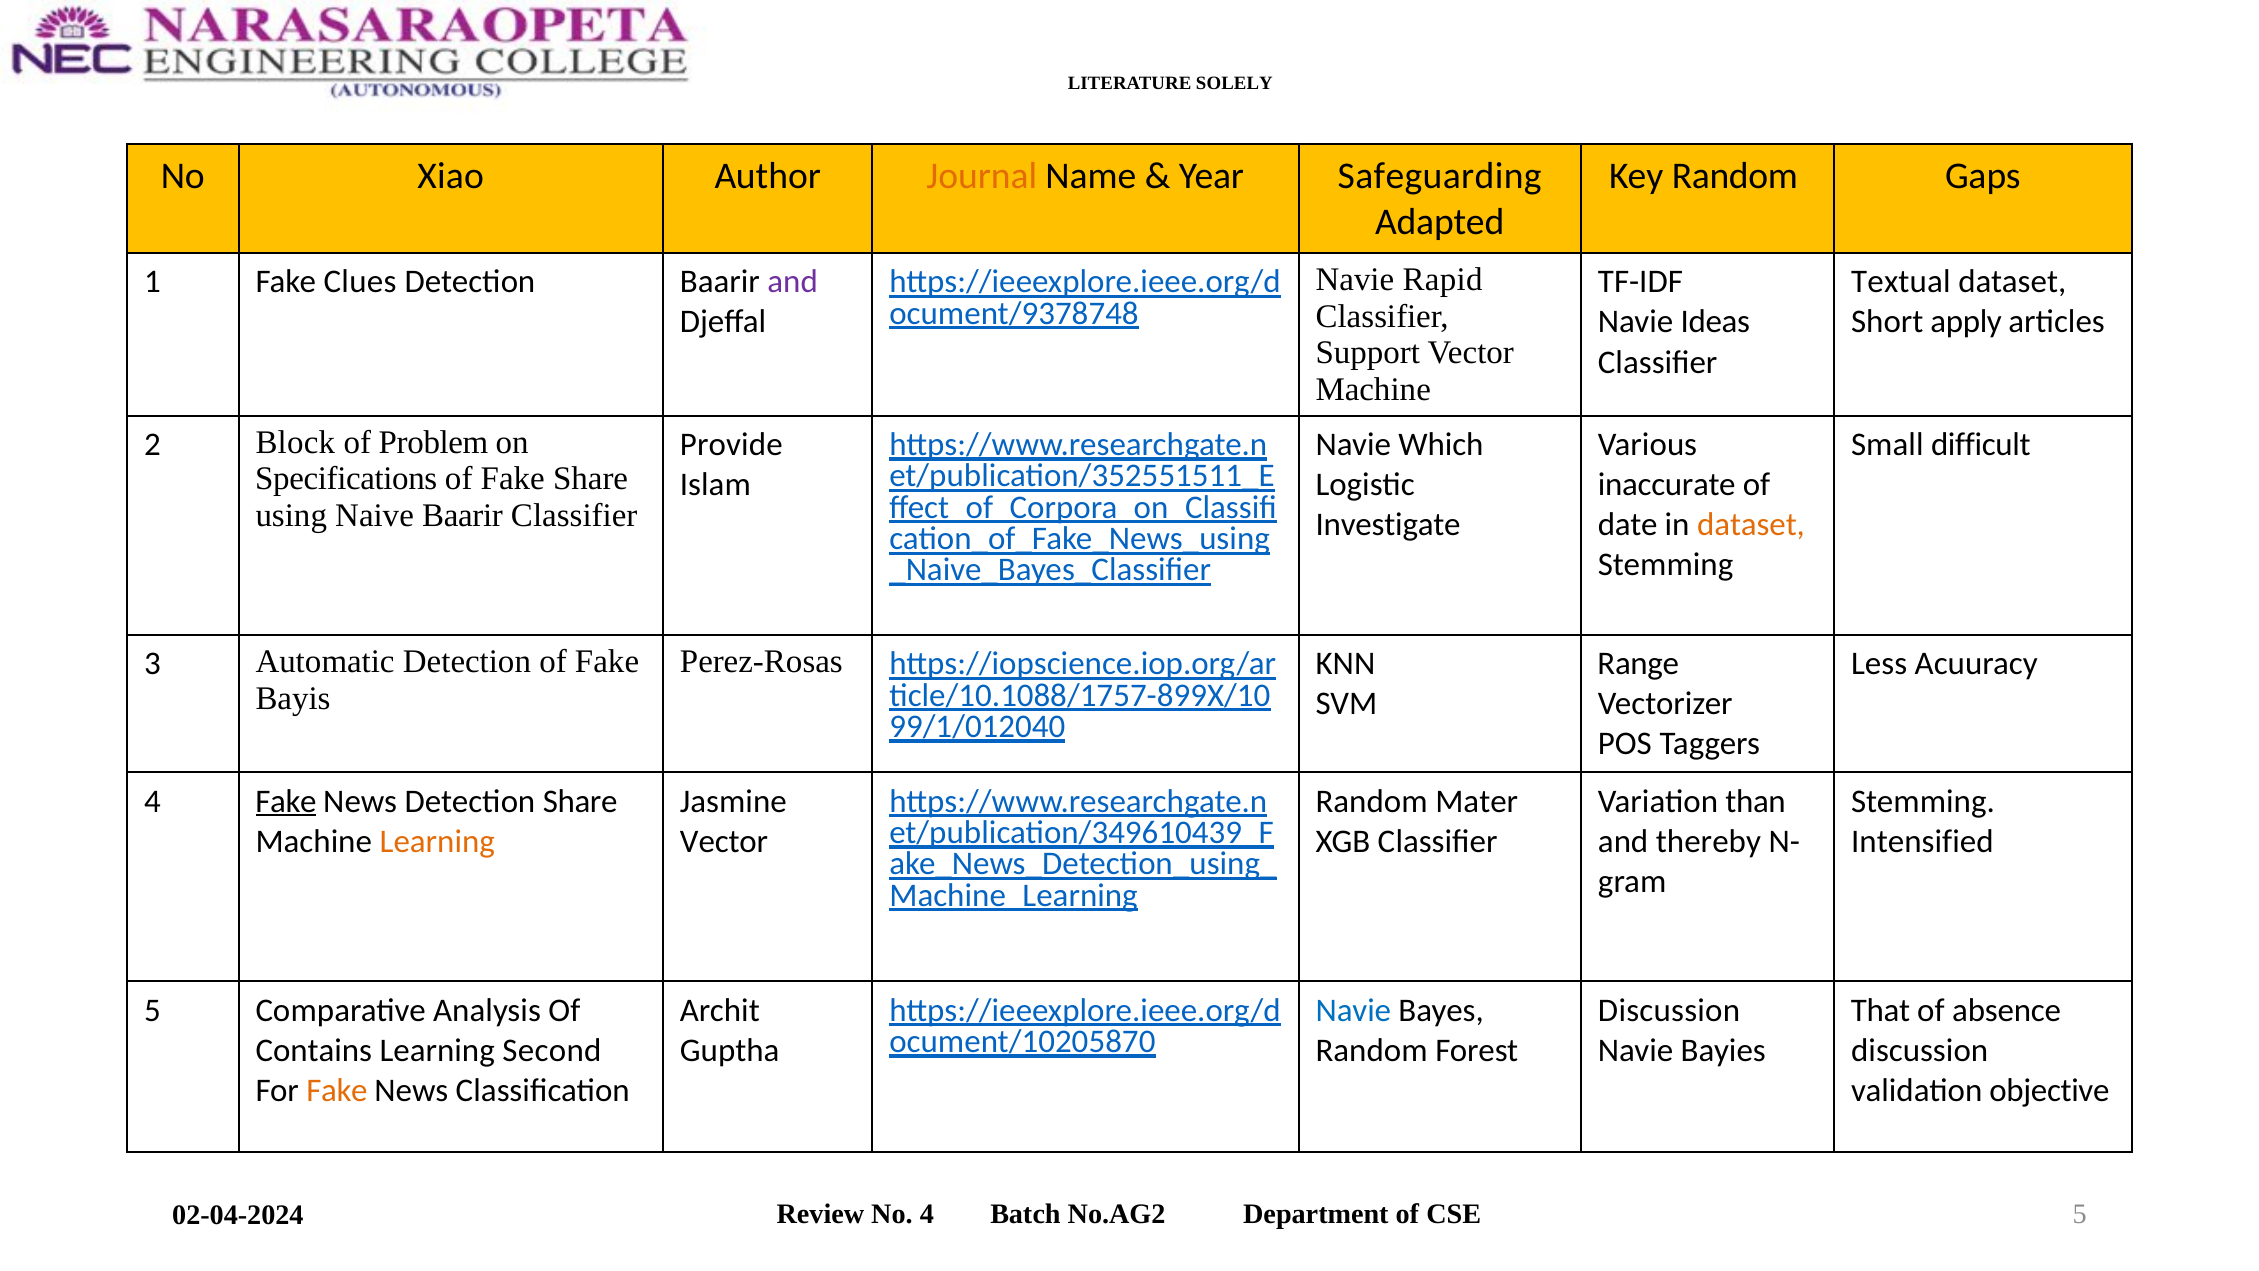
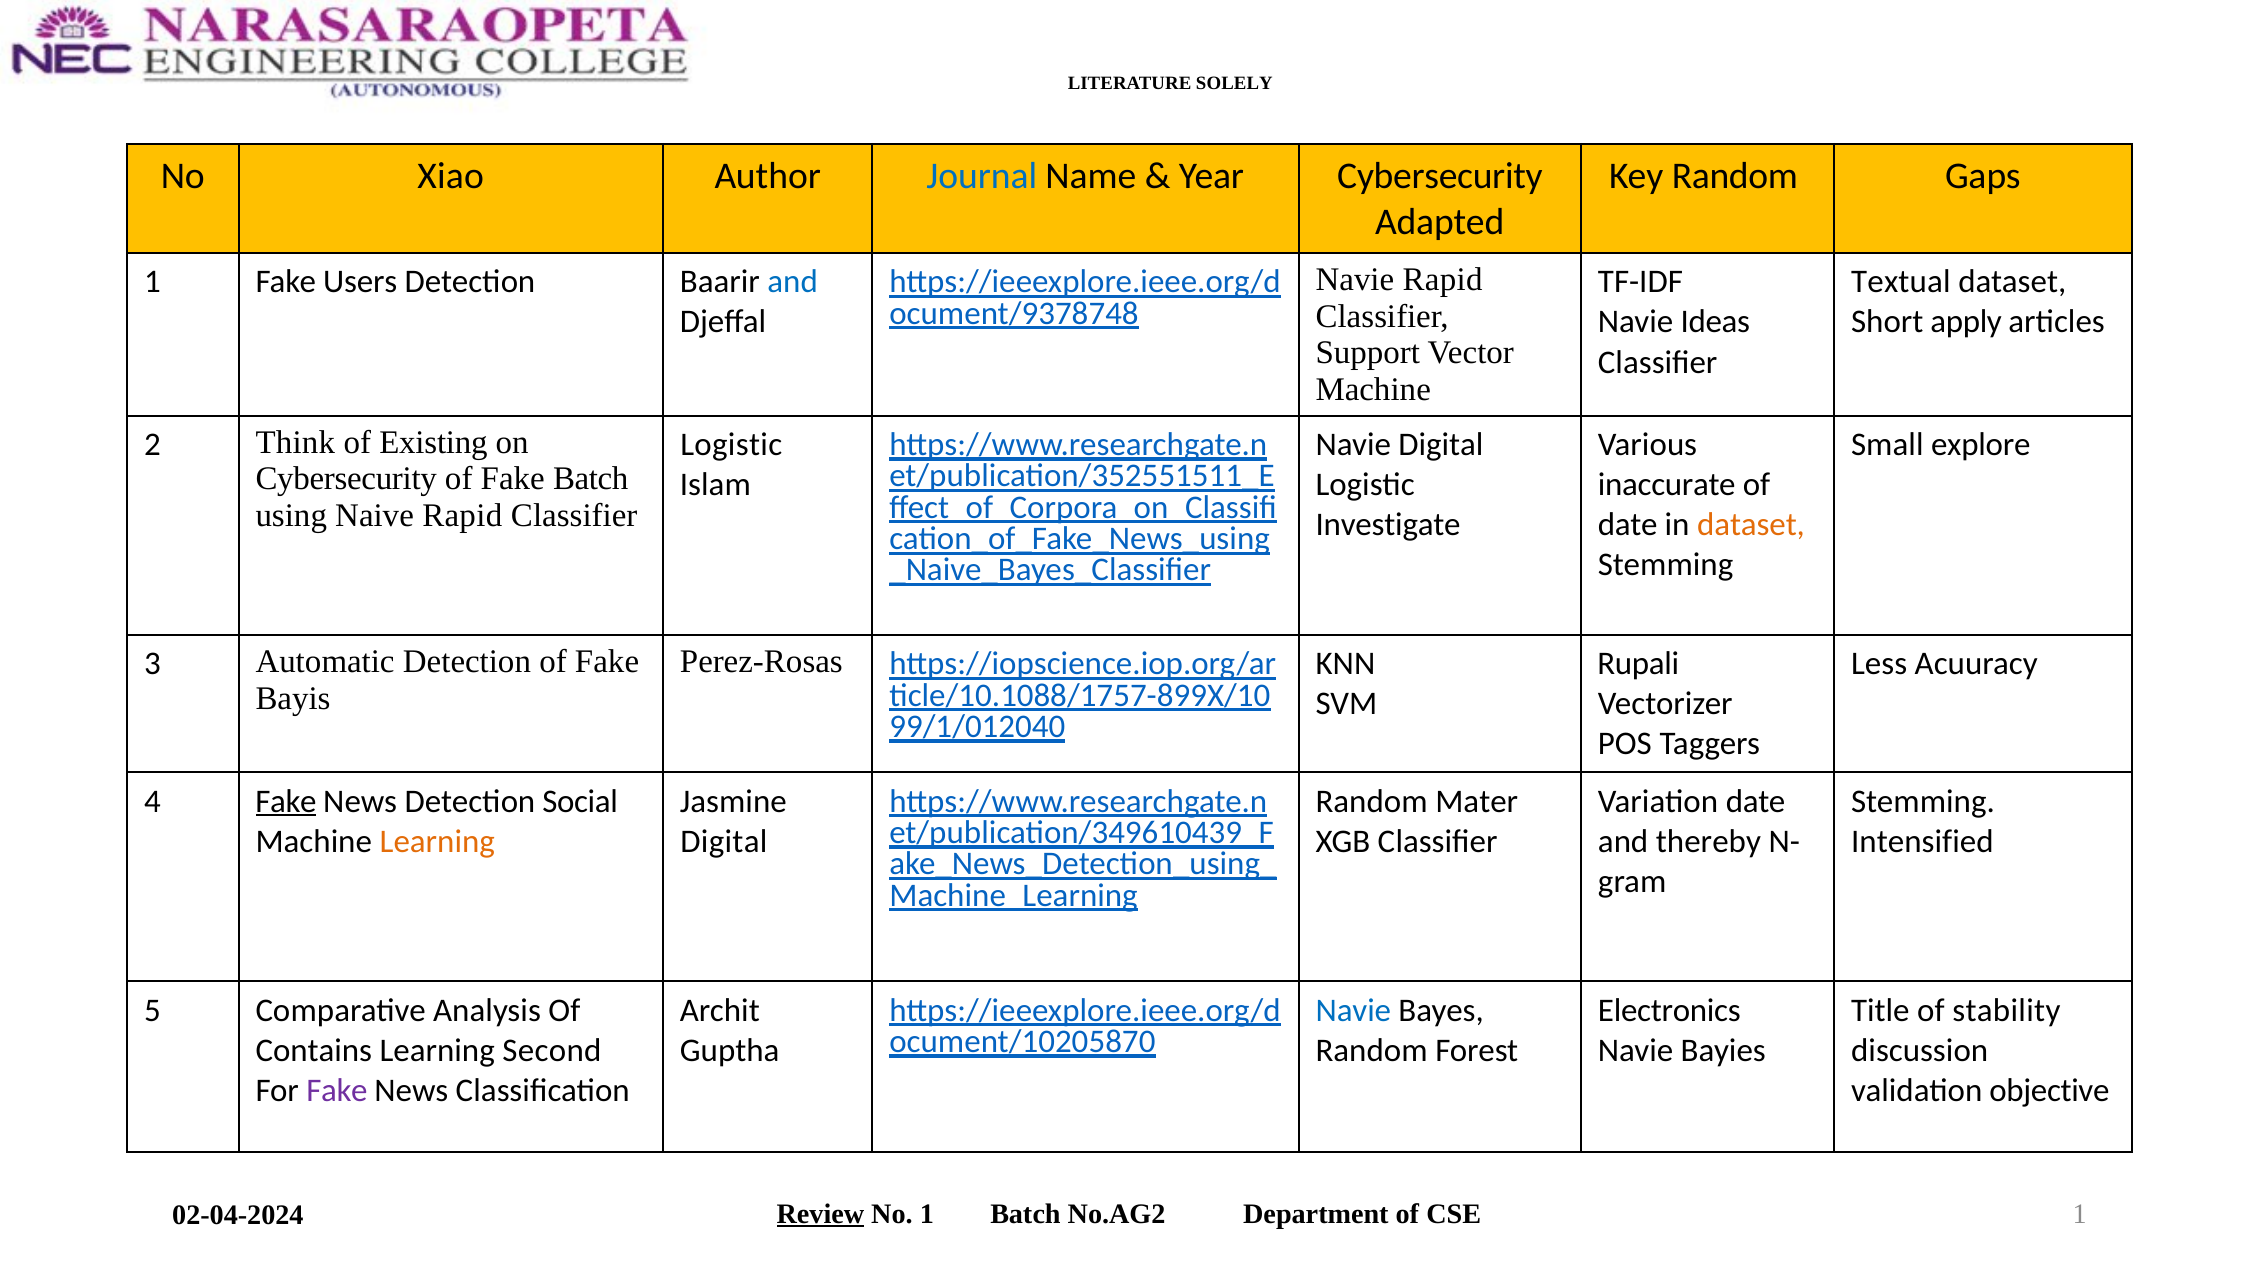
Journal colour: orange -> blue (982, 176)
Year Safeguarding: Safeguarding -> Cybersecurity (1440, 176)
Clues: Clues -> Users (360, 282)
and colour: purple -> blue (793, 282)
Block: Block -> Think (295, 443)
Problem: Problem -> Existing (433, 443)
Provide: Provide -> Logistic (731, 445)
Navie Which: Which -> Digital (1441, 445)
difficult: difficult -> explore (1981, 445)
Specifications: Specifications -> Cybersecurity (346, 479)
Fake Share: Share -> Batch (591, 479)
Naive Baarir: Baarir -> Rapid (462, 515)
Range: Range -> Rupali (1638, 664)
Detection Share: Share -> Social (580, 801)
Variation than: than -> date (1756, 801)
Vector: Vector -> Digital (724, 841)
Discussion: Discussion -> Electronics (1669, 1010)
That: That -> Title (1880, 1010)
absence: absence -> stability (2006, 1010)
Fake colour: orange -> purple (337, 1090)
Review underline: none -> present (820, 1213)
No 4: 4 -> 1 (927, 1213)
CSE 5: 5 -> 1 (2080, 1213)
